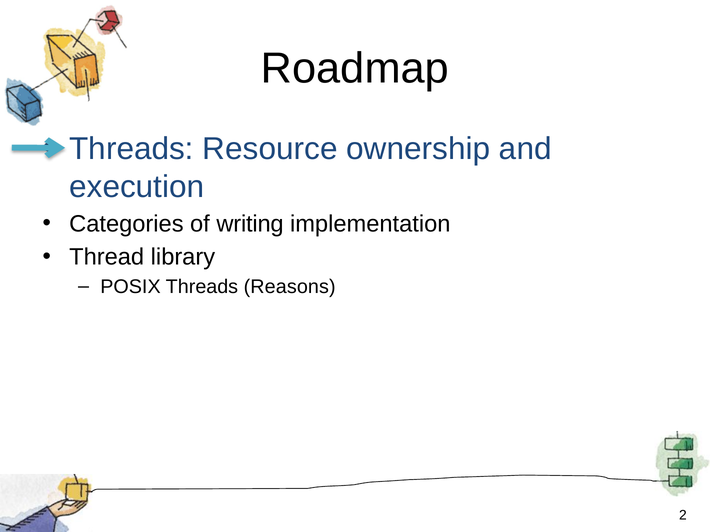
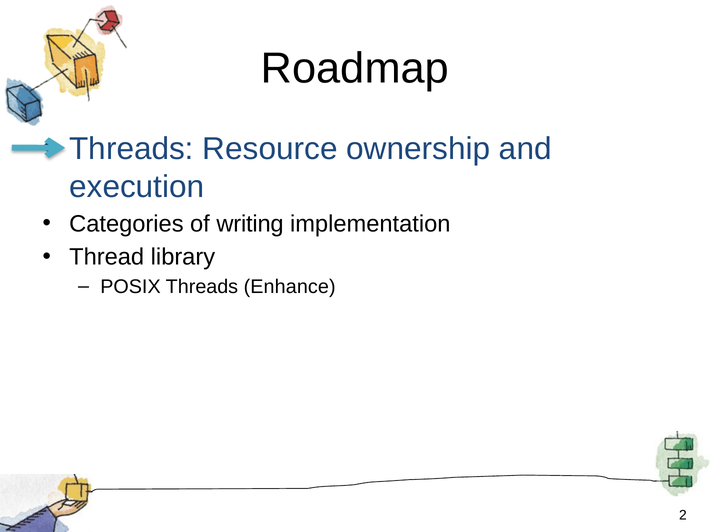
Reasons: Reasons -> Enhance (290, 287)
